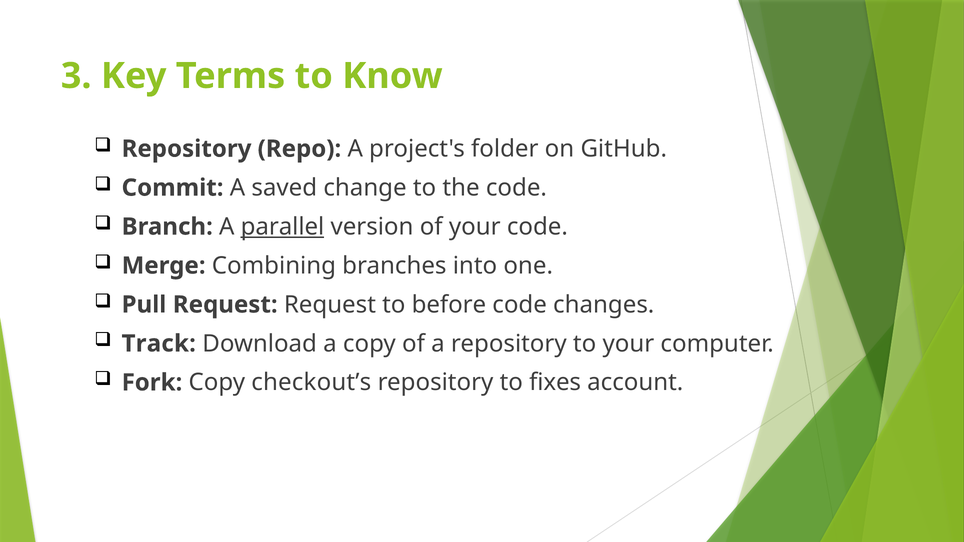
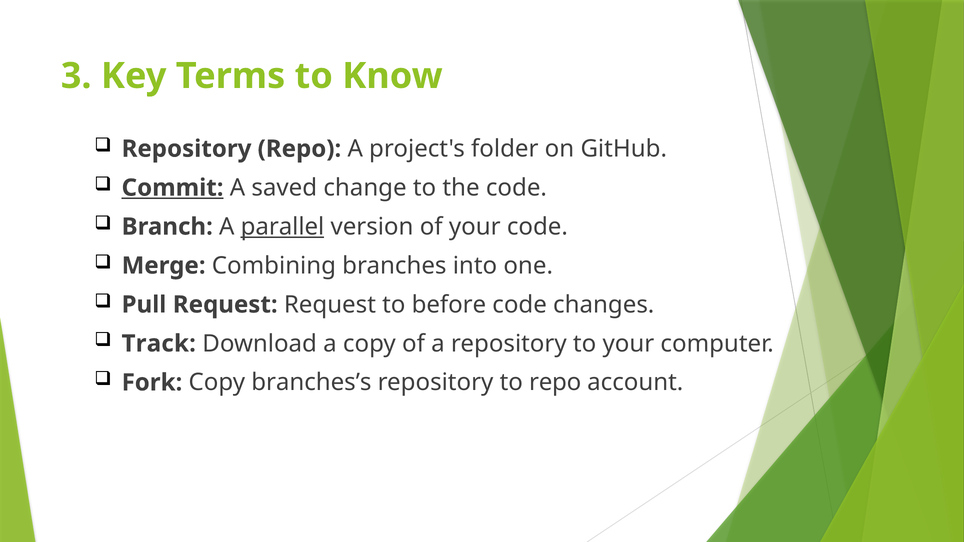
Commit underline: none -> present (173, 188)
checkout’s: checkout’s -> branches’s (311, 383)
to fixes: fixes -> repo (555, 383)
